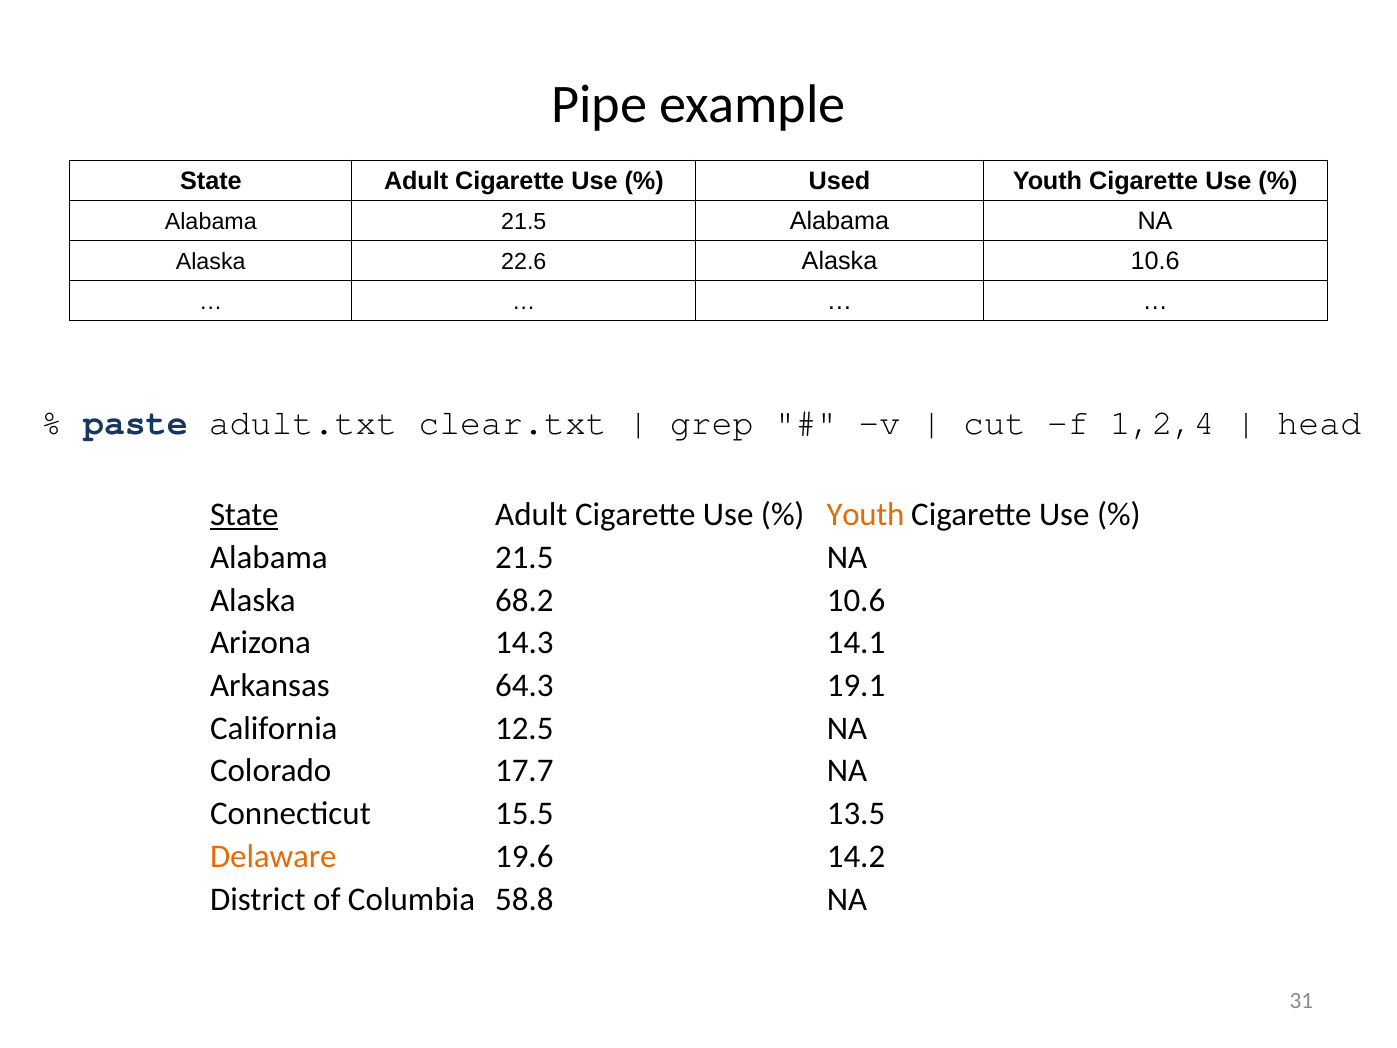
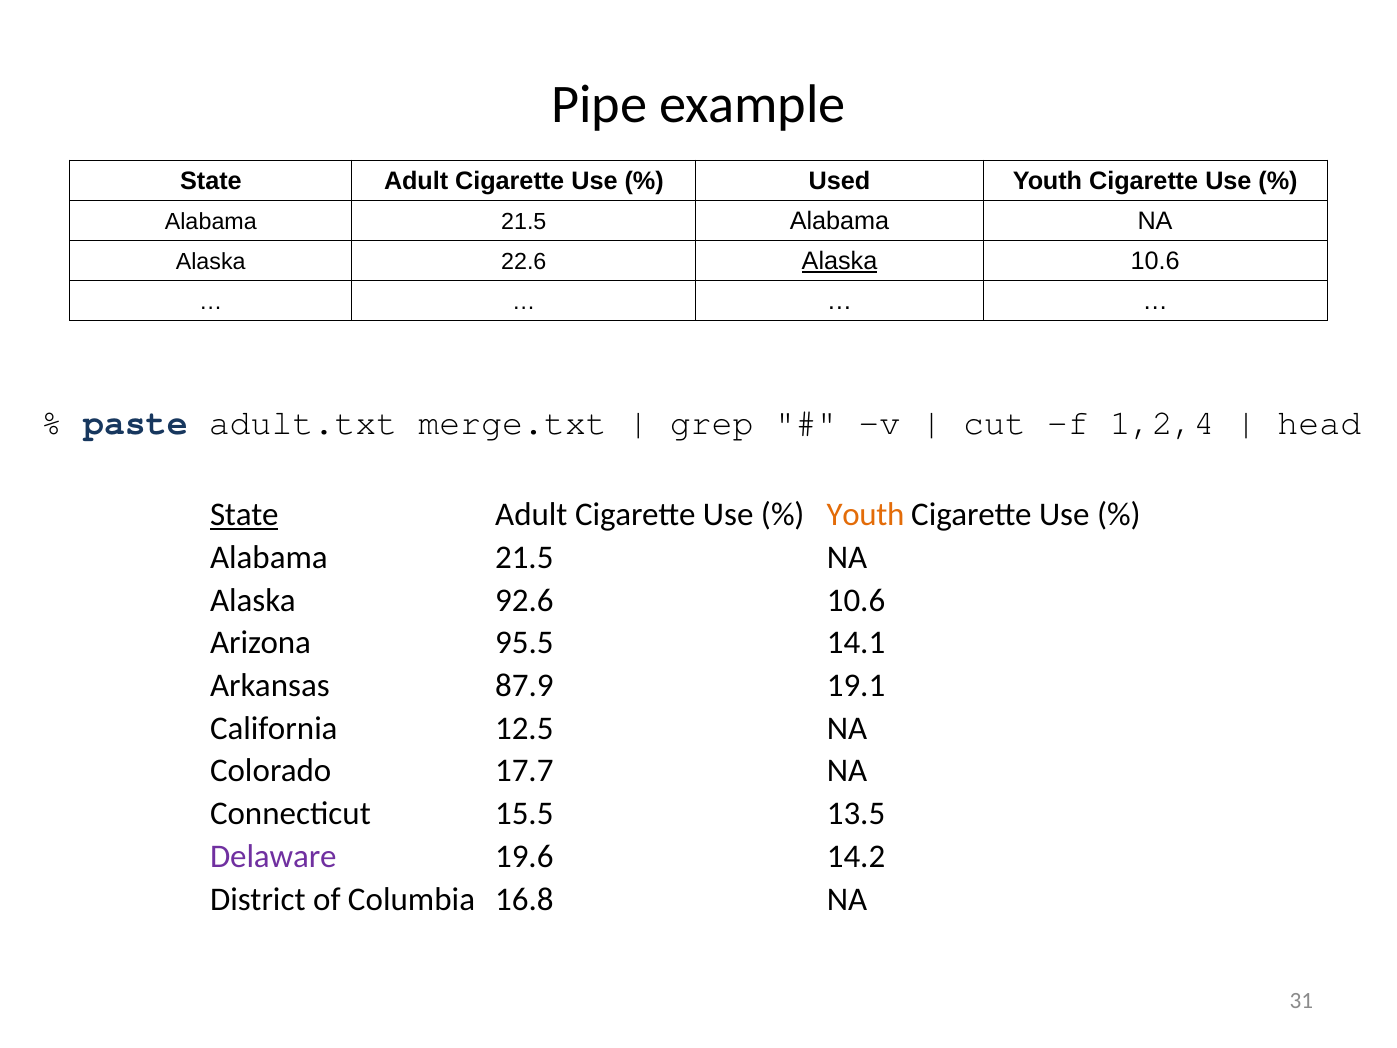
Alaska underline: none -> present (840, 261)
clear.txt: clear.txt -> merge.txt (513, 423)
68.2: 68.2 -> 92.6 (524, 600)
14.3: 14.3 -> 95.5 (524, 643)
64.3: 64.3 -> 87.9 (524, 686)
Delaware colour: orange -> purple (273, 856)
58.8: 58.8 -> 16.8 (524, 899)
